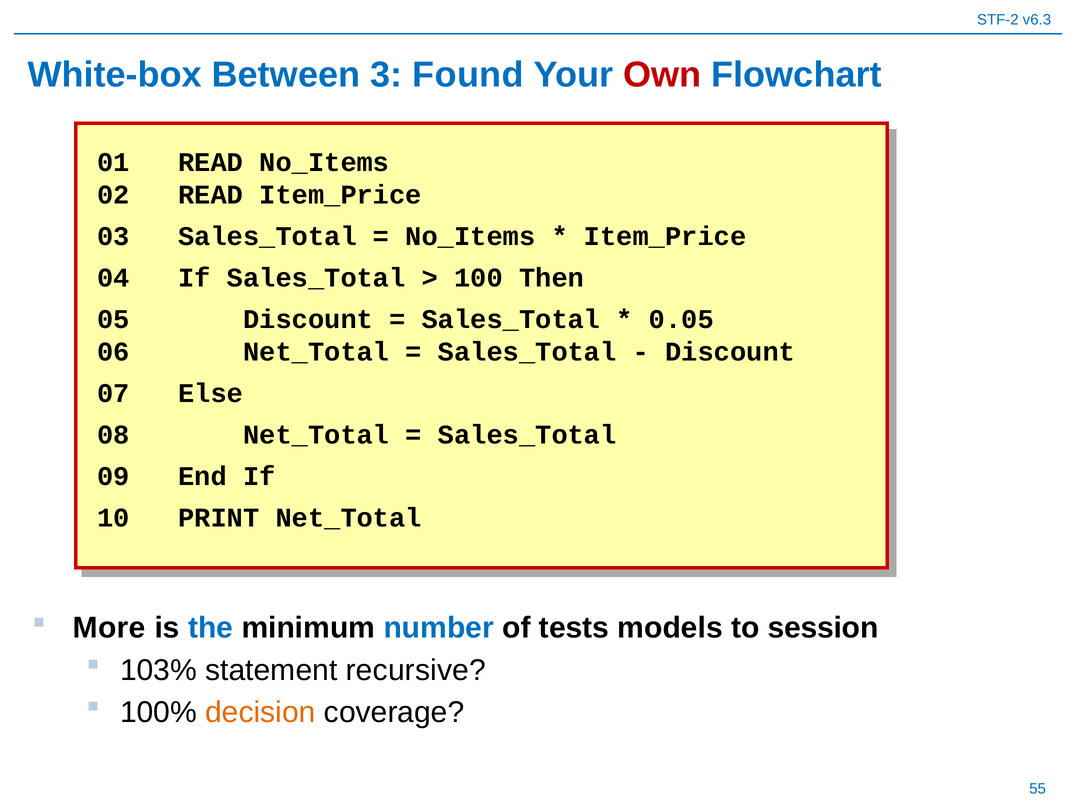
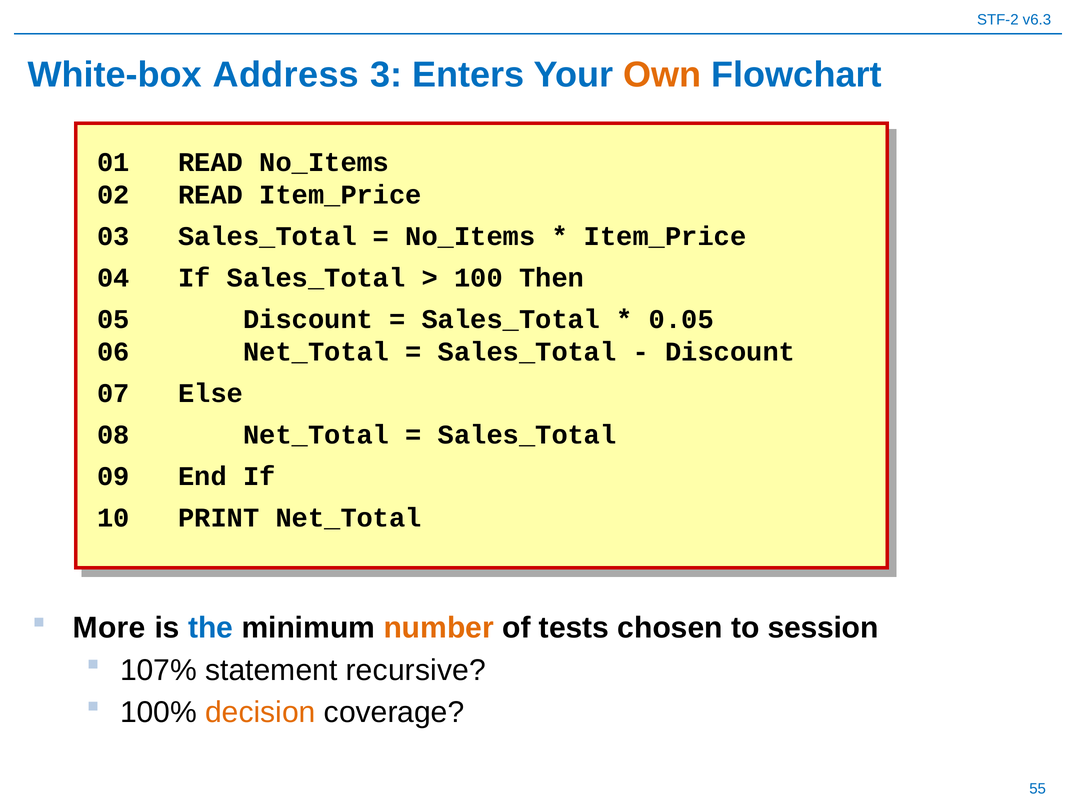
Between: Between -> Address (286, 75)
Found: Found -> Enters (468, 75)
Own colour: red -> orange (662, 75)
number colour: blue -> orange (439, 628)
models: models -> chosen (670, 628)
103%: 103% -> 107% (158, 670)
